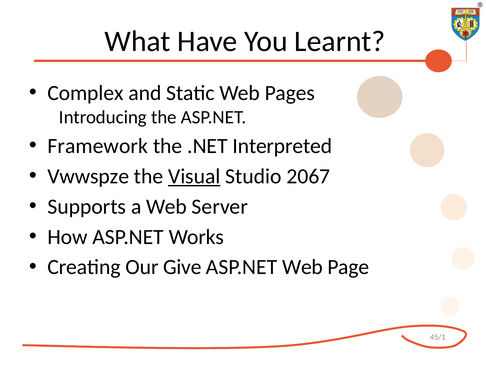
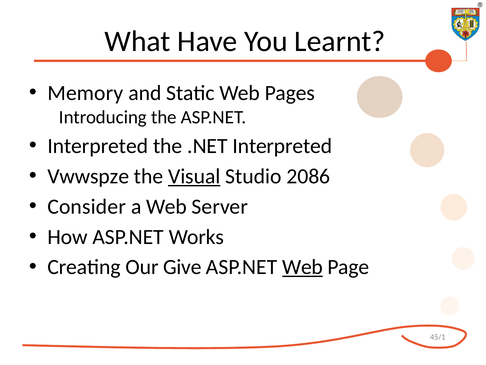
Complex: Complex -> Memory (85, 93)
Framework: Framework -> Interpreted (98, 146)
2067: 2067 -> 2086 (308, 176)
Supports: Supports -> Consider (87, 206)
Web underline: none -> present (303, 267)
